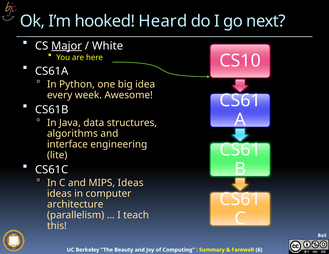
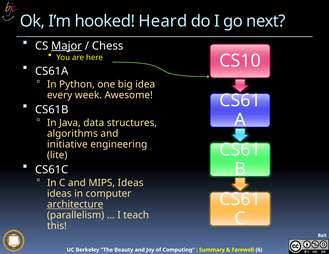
White: White -> Chess (108, 46)
interface: interface -> initiative (67, 145)
architecture underline: none -> present (75, 205)
